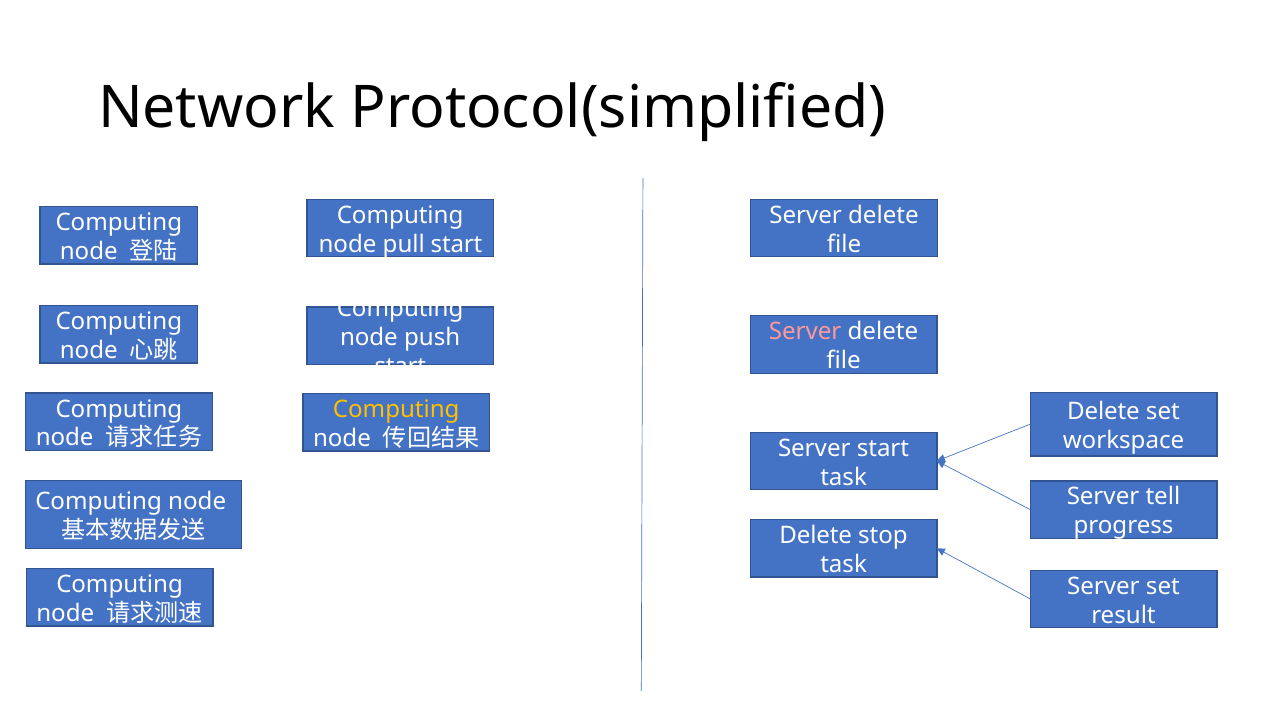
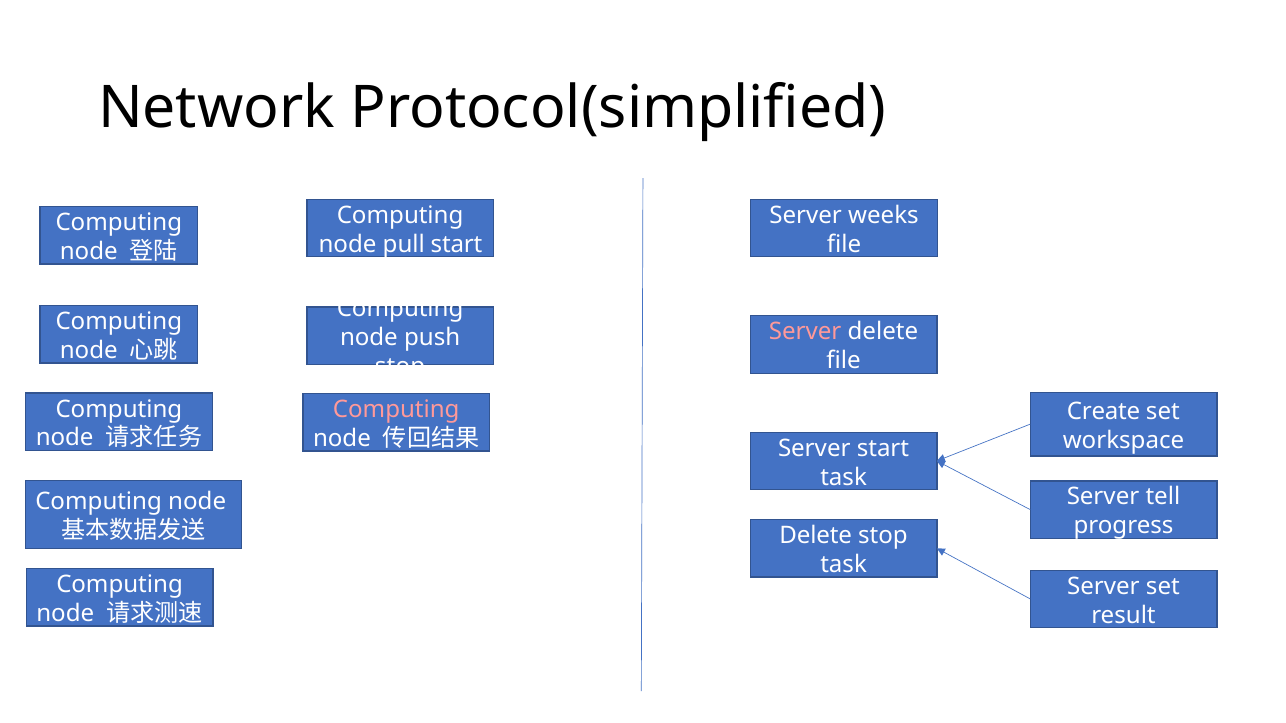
delete: delete -> weeks (883, 215)
start: start -> stop (400, 367)
Computing colour: yellow -> pink (396, 410)
Delete: Delete -> Create (1104, 412)
